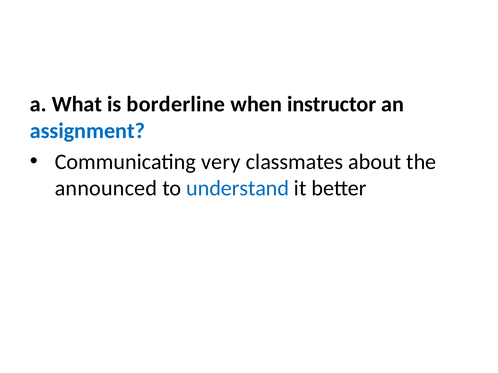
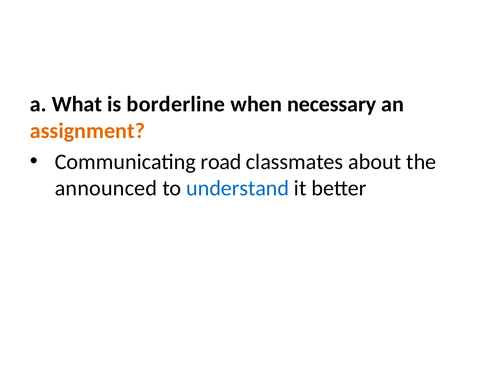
instructor: instructor -> necessary (332, 104)
assignment colour: blue -> orange (87, 131)
very: very -> road (221, 162)
